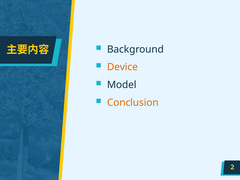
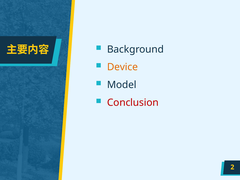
Conclusion colour: orange -> red (133, 103)
